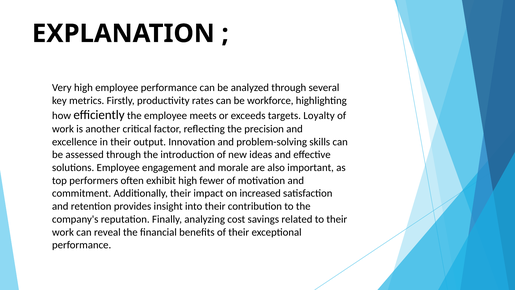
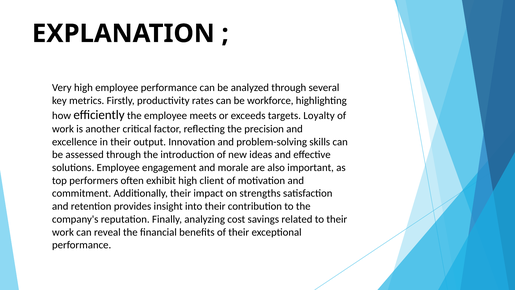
fewer: fewer -> client (212, 180)
increased: increased -> strengths (260, 193)
